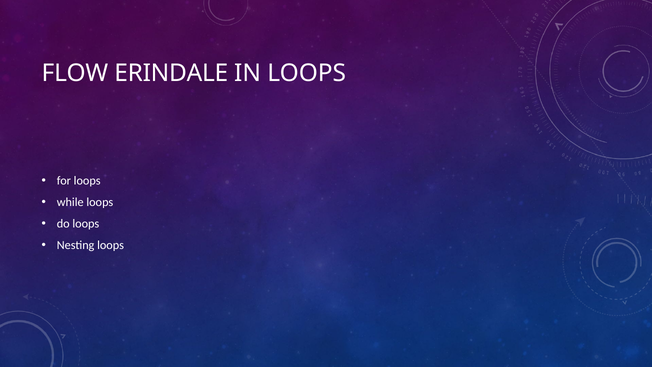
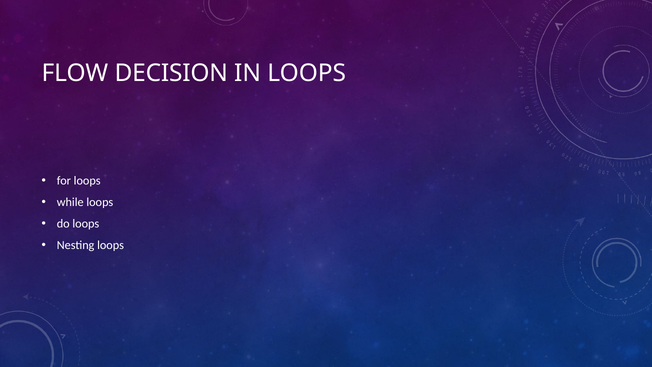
ERINDALE: ERINDALE -> DECISION (171, 73)
